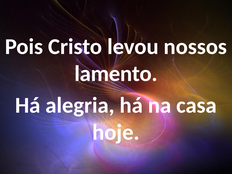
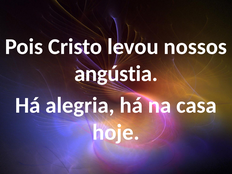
lamento: lamento -> angústia (116, 74)
